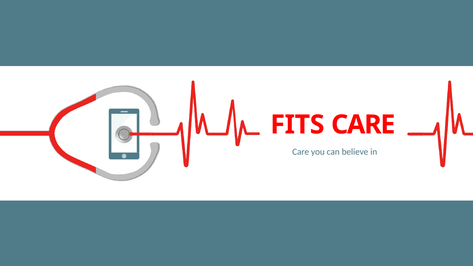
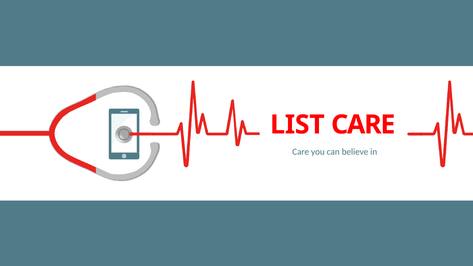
FITS: FITS -> LIST (297, 125)
